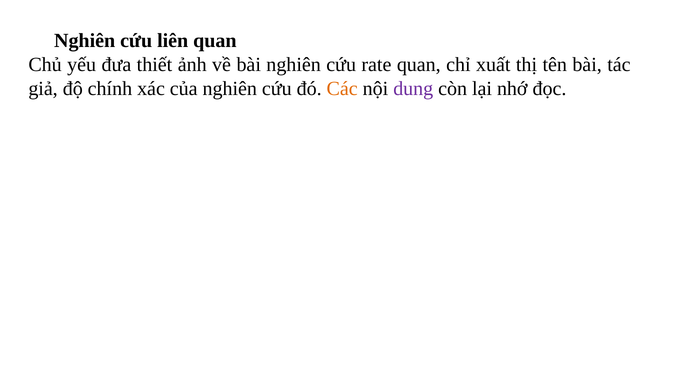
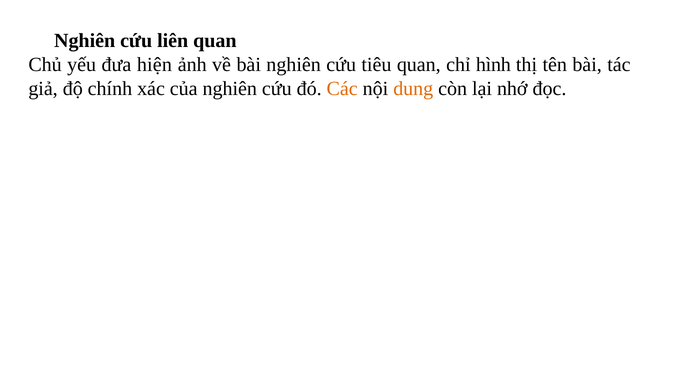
thiết: thiết -> hiện (154, 65)
rate: rate -> tiêu (376, 65)
xuất: xuất -> hình (493, 65)
dung colour: purple -> orange (413, 89)
